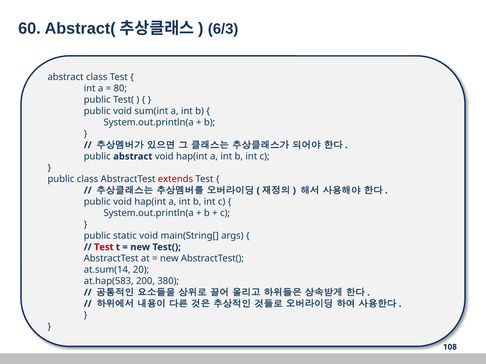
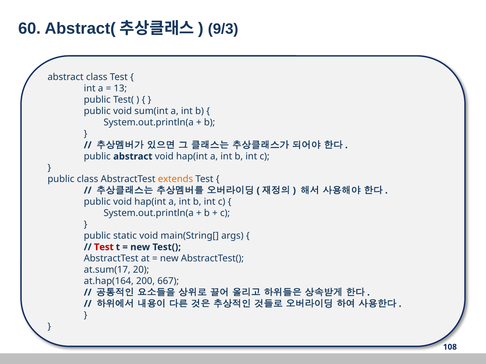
6/3: 6/3 -> 9/3 (223, 29)
80: 80 -> 13 (120, 89)
extends colour: red -> orange (175, 179)
at.sum(14: at.sum(14 -> at.sum(17 (107, 270)
at.hap(583: at.hap(583 -> at.hap(164 (109, 281)
380: 380 -> 667 (168, 281)
